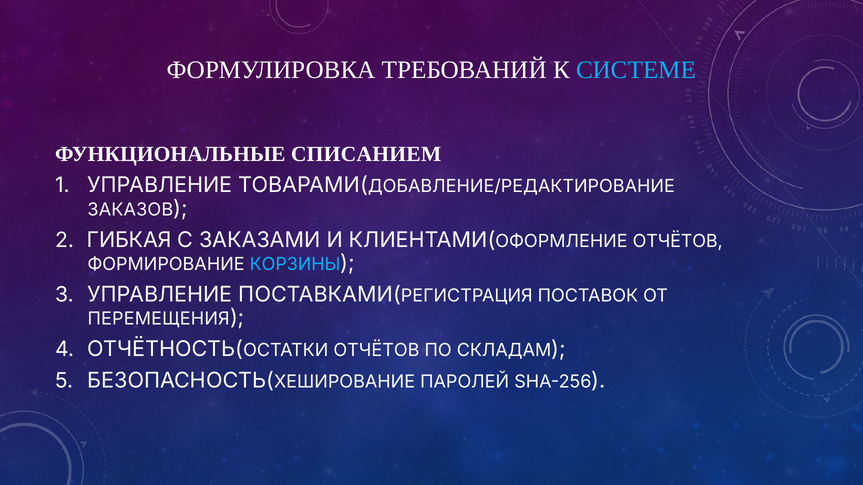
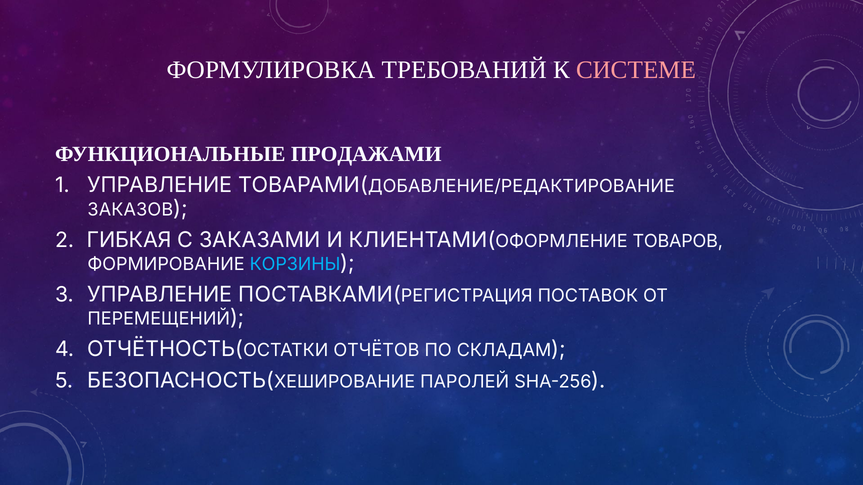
СИСТЕМЕ colour: light blue -> pink (636, 70)
СПИСАНИЕМ: СПИСАНИЕМ -> ПРОДАЖАМИ (366, 154)
ОТЧЁТОВ: ОТЧЁТОВ -> ТОВАРОВ (678, 241)
ПЕРЕМЕЩЕНИЯ: ПЕРЕМЕЩЕНИЯ -> ПЕРЕМЕЩЕНИЙ (159, 319)
